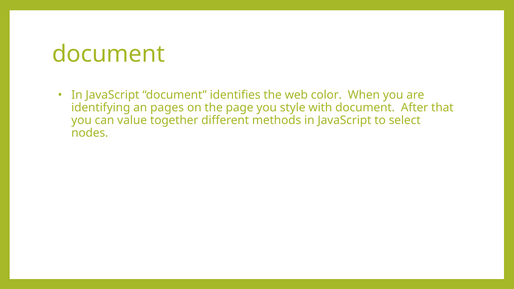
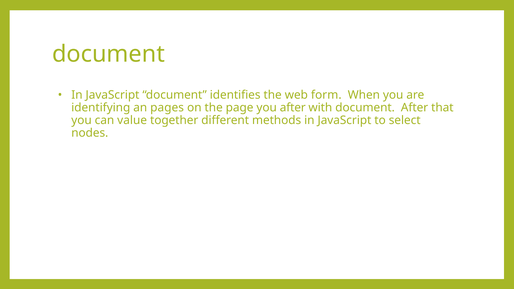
color: color -> form (326, 95)
you style: style -> after (293, 108)
